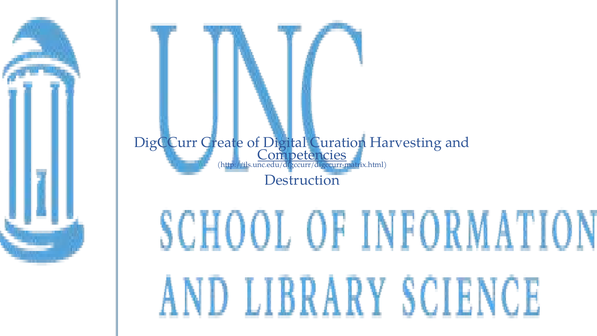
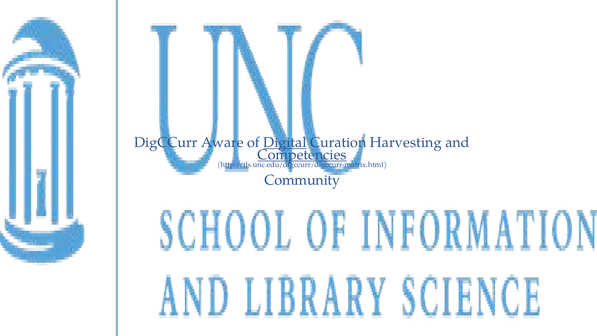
Create: Create -> Aware (222, 142)
Digital underline: none -> present (285, 142)
Destruction: Destruction -> Community (302, 180)
